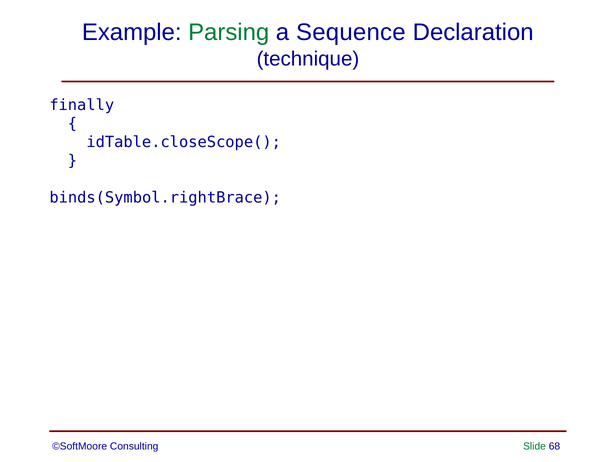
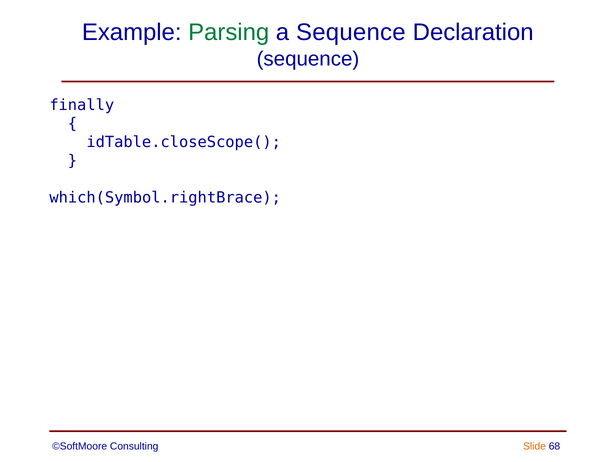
technique: technique -> sequence (308, 59)
binds(Symbol.rightBrace: binds(Symbol.rightBrace -> which(Symbol.rightBrace (165, 198)
Slide colour: green -> orange (535, 446)
